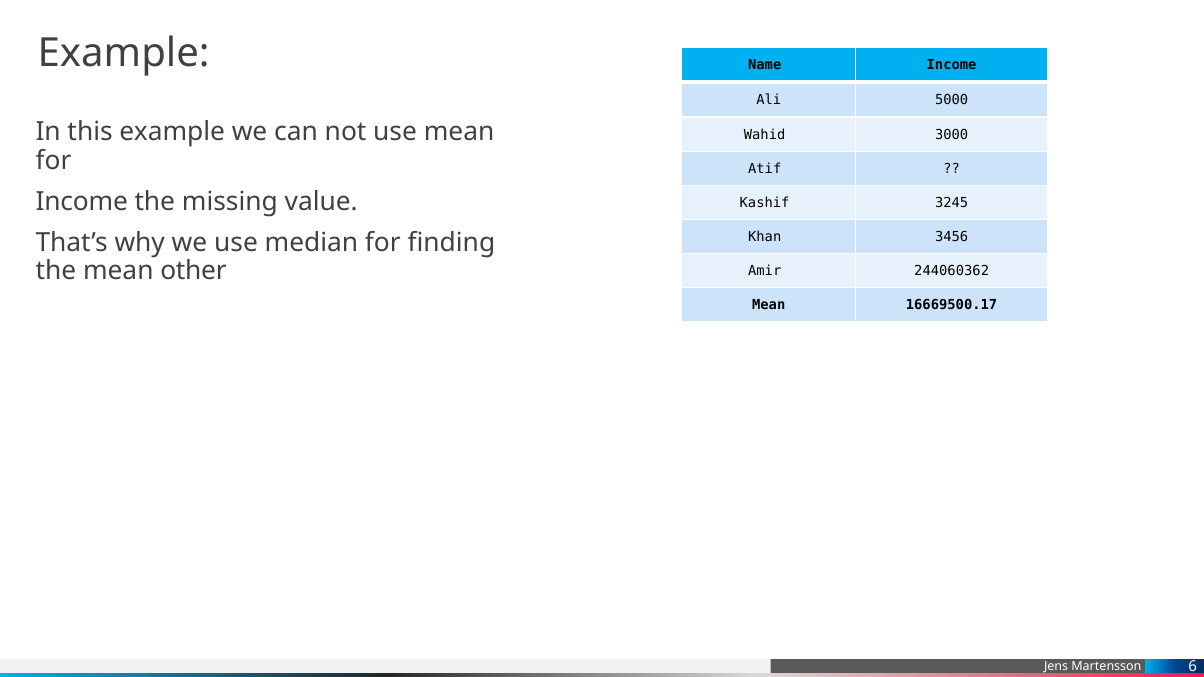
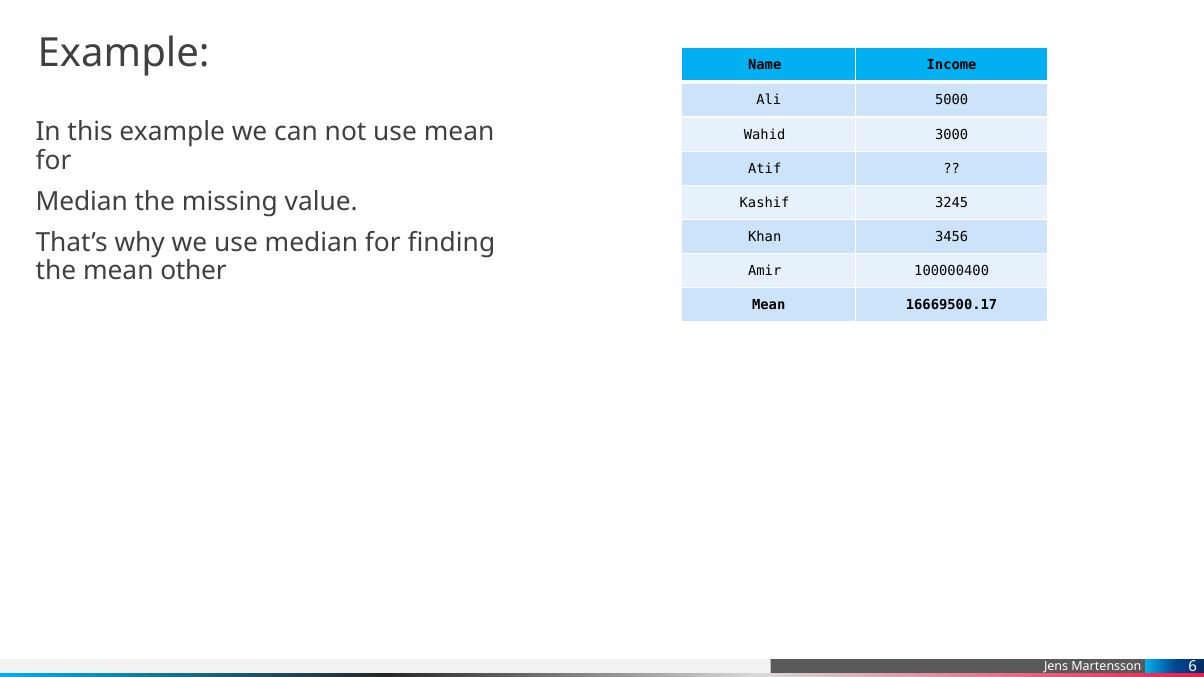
Income: Income -> Median (82, 202)
244060362: 244060362 -> 100000400 (952, 271)
